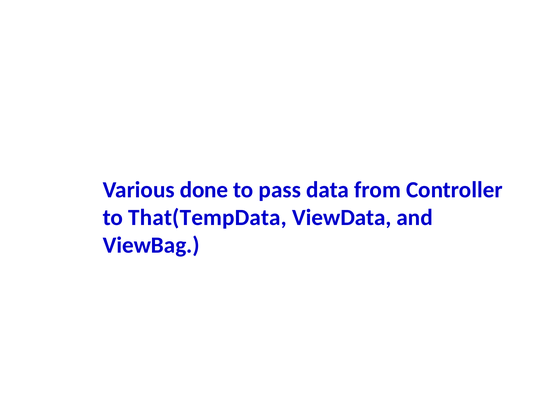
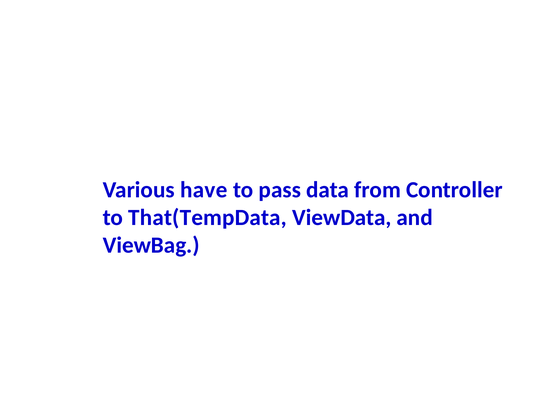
done: done -> have (204, 190)
